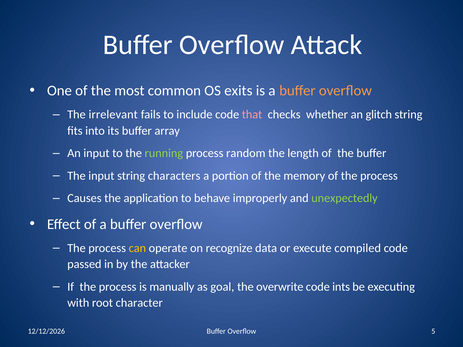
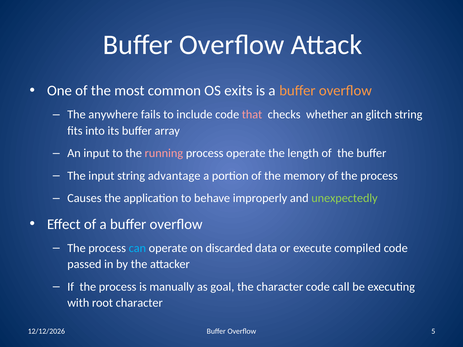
irrelevant: irrelevant -> anywhere (113, 115)
running colour: light green -> pink (164, 153)
process random: random -> operate (246, 153)
characters: characters -> advantage (174, 176)
can colour: yellow -> light blue (137, 248)
recognize: recognize -> discarded (229, 248)
the overwrite: overwrite -> character (280, 287)
ints: ints -> call (341, 287)
